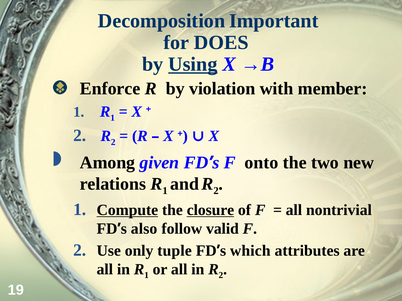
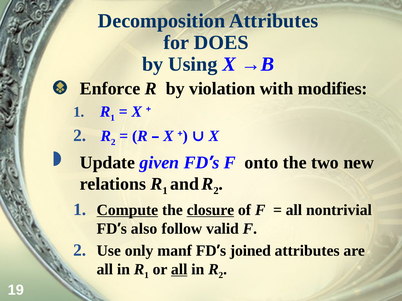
Decomposition Important: Important -> Attributes (274, 21)
Using underline: present -> none (193, 64)
member: member -> modifies (333, 89)
Among: Among -> Update (108, 163)
tuple: tuple -> manf (175, 251)
which: which -> joined (250, 251)
all underline: none -> present (179, 270)
